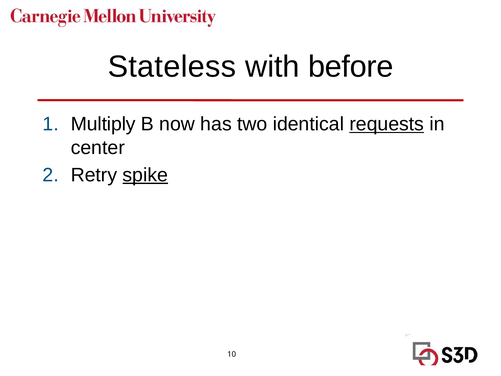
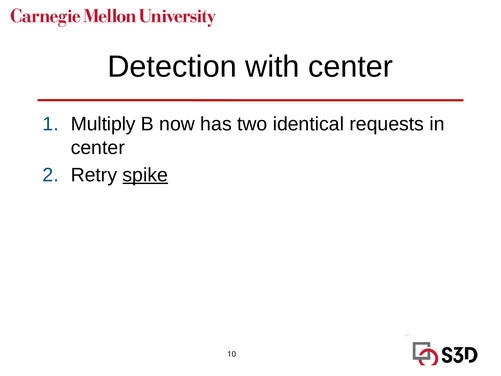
Stateless: Stateless -> Detection (172, 67)
with before: before -> center (351, 67)
requests underline: present -> none (387, 124)
